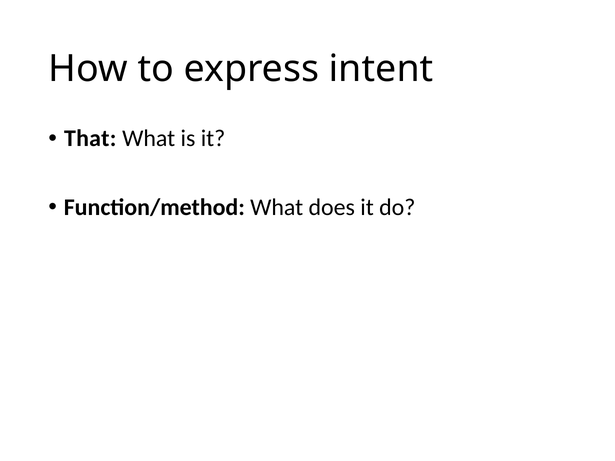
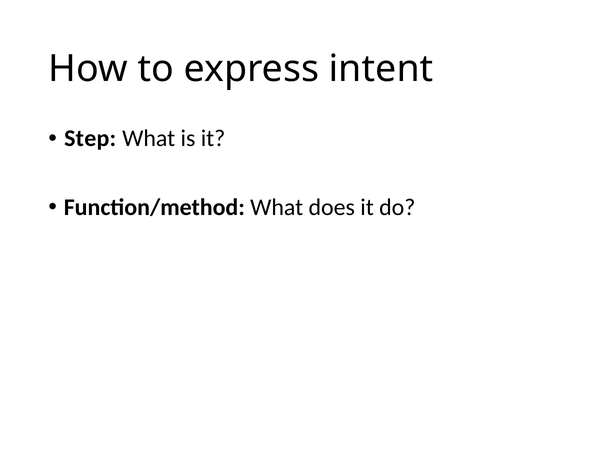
That: That -> Step (90, 139)
